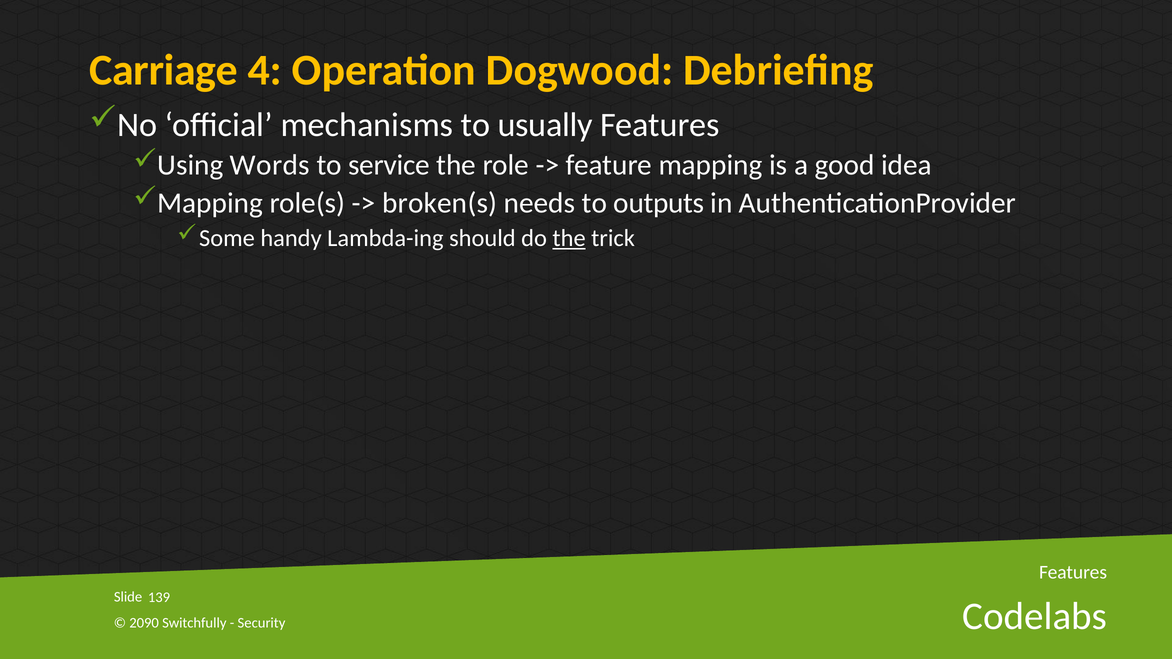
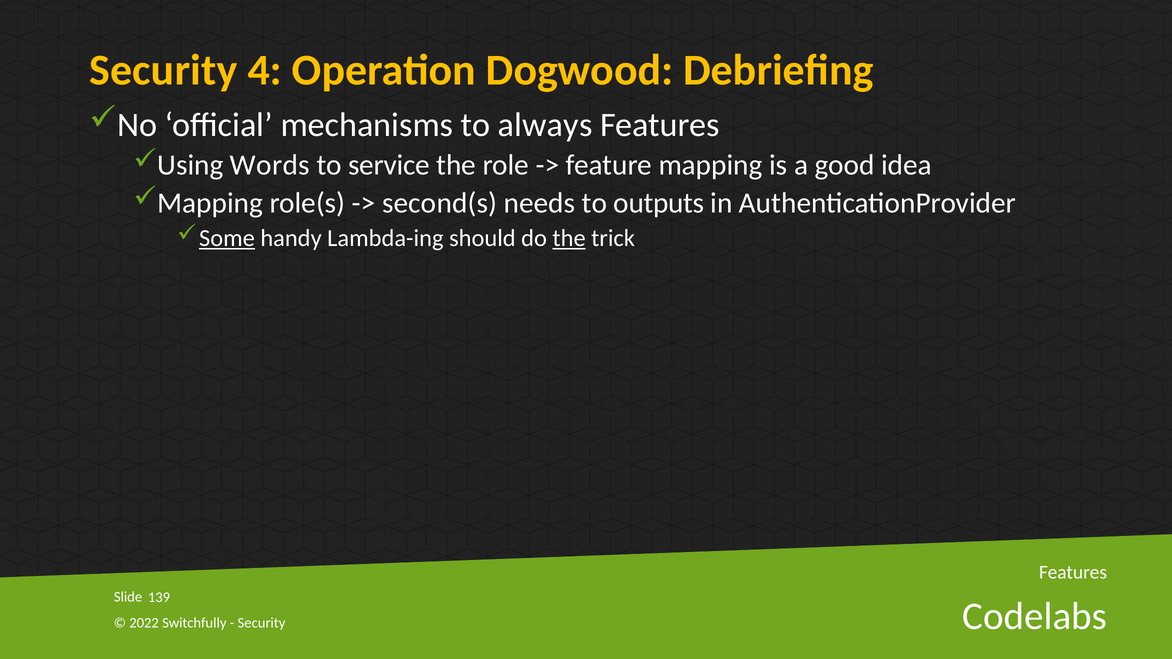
Carriage: Carriage -> Security (163, 70)
usually: usually -> always (545, 125)
broken(s: broken(s -> second(s (440, 203)
Some underline: none -> present (227, 238)
2090: 2090 -> 2022 (144, 623)
